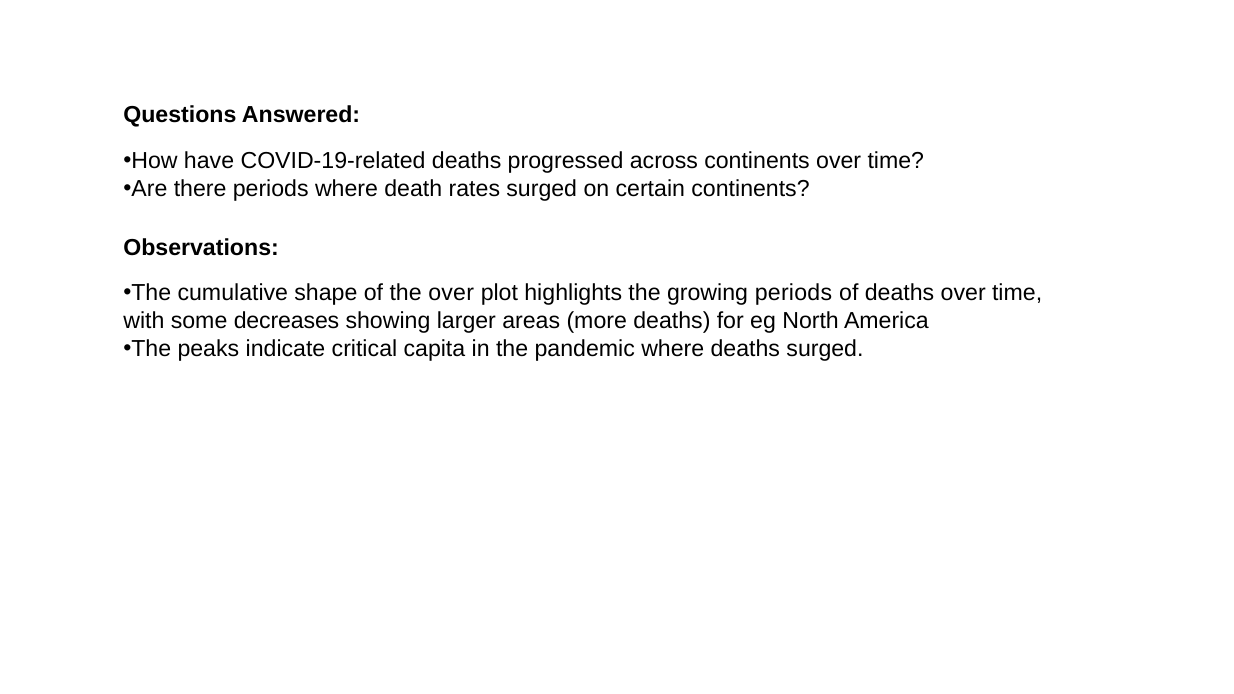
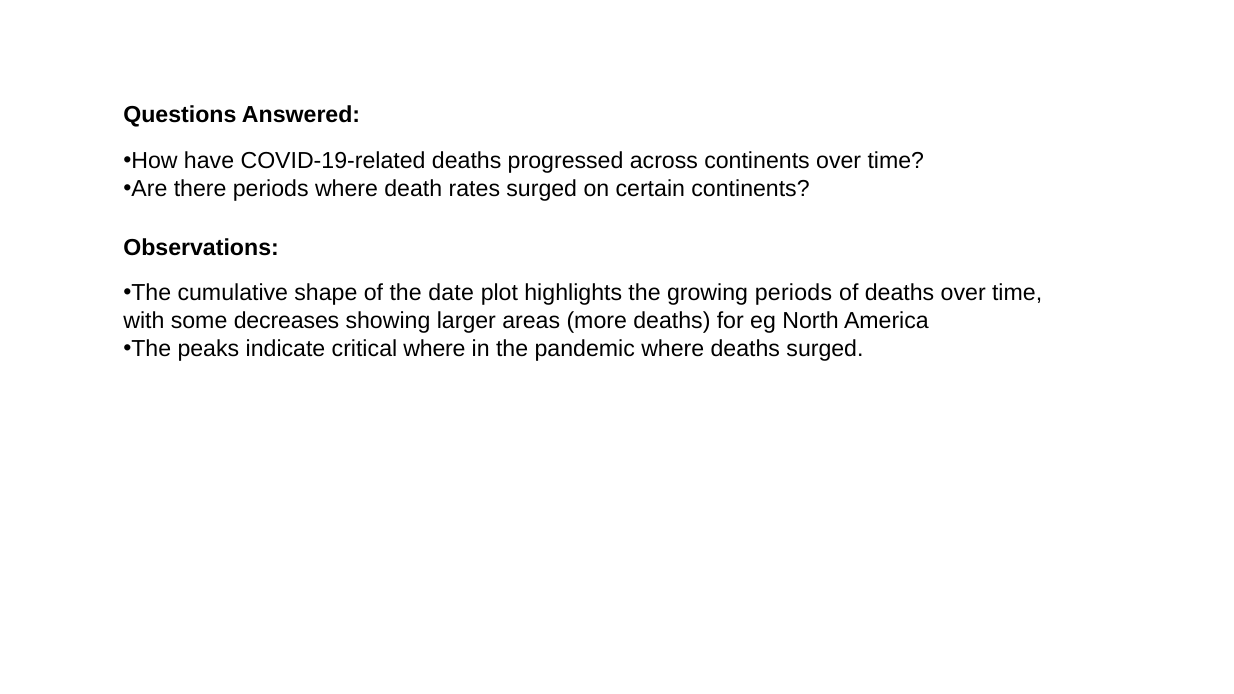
the over: over -> date (451, 293)
critical capita: capita -> where (435, 349)
